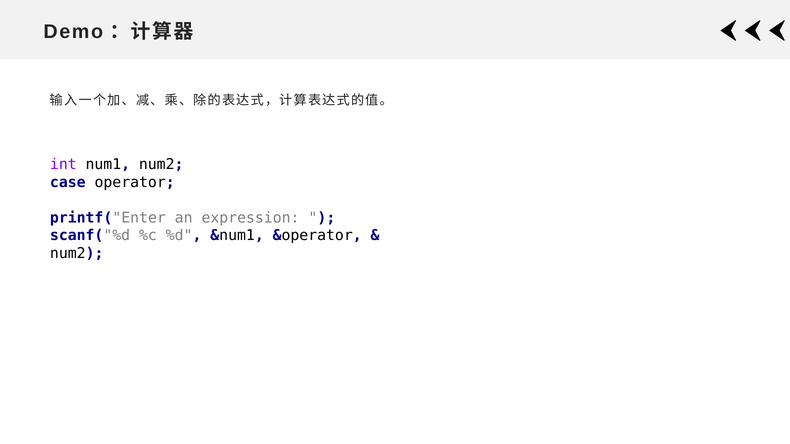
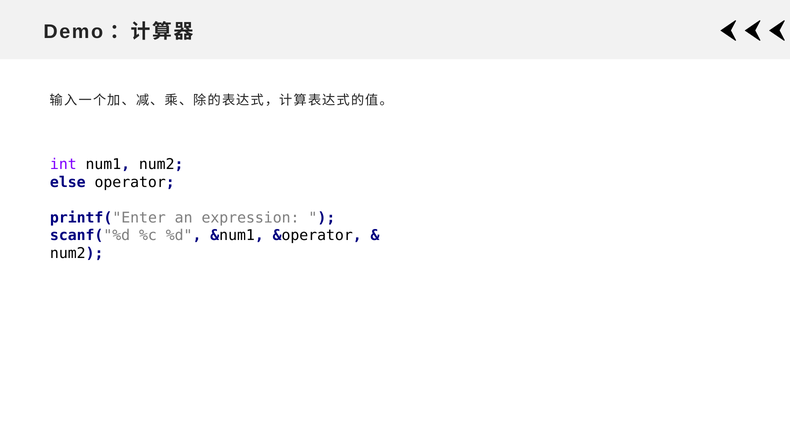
case: case -> else (68, 182)
